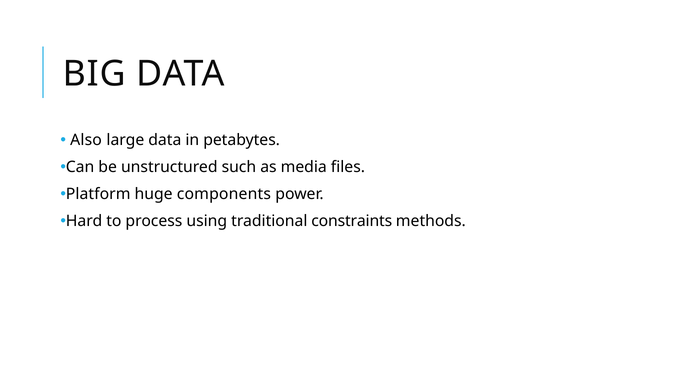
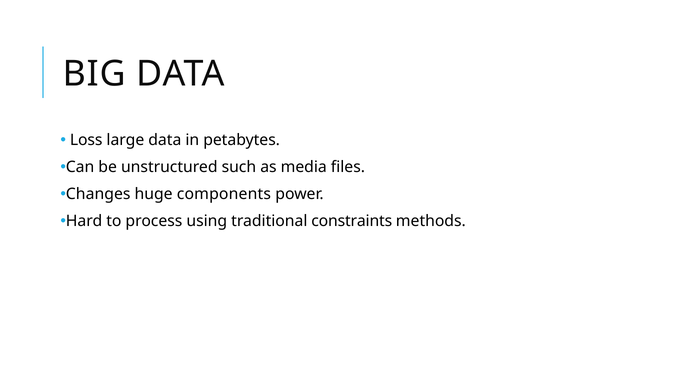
Also: Also -> Loss (86, 140)
Platform: Platform -> Changes (98, 194)
